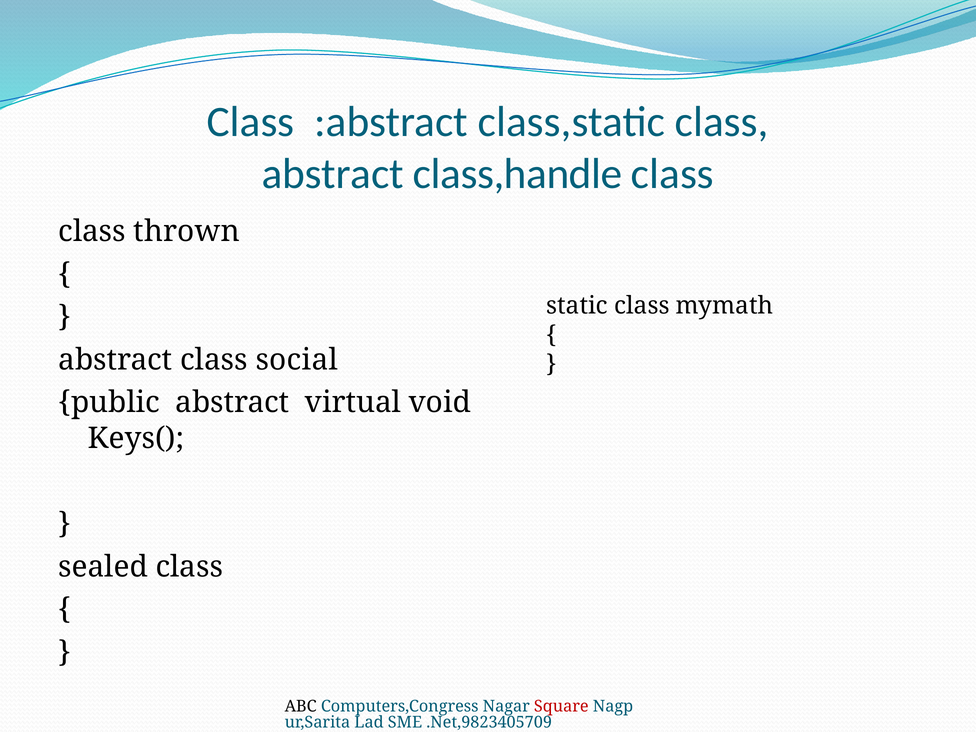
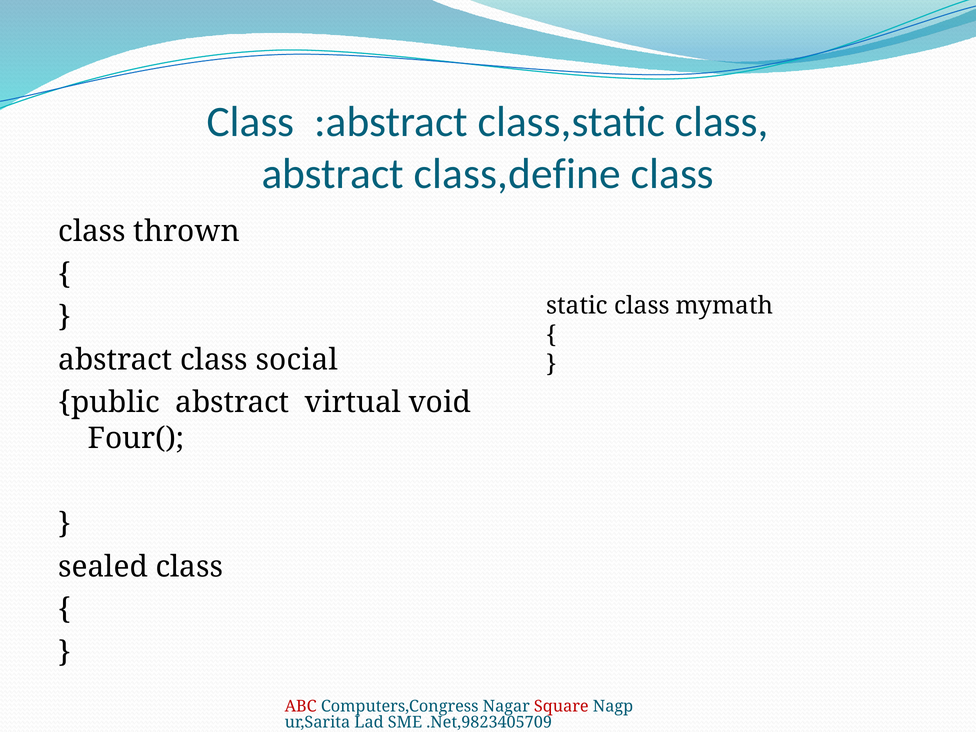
class,handle: class,handle -> class,define (517, 174)
Keys(: Keys( -> Four( (136, 438)
ABC colour: black -> red (301, 706)
